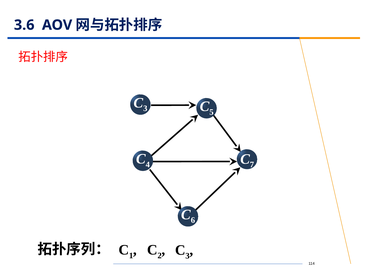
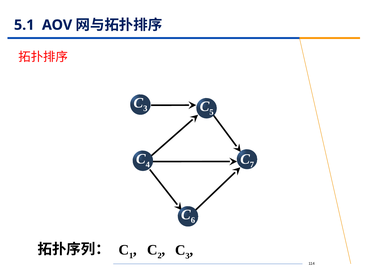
3.6: 3.6 -> 5.1 (24, 25)
